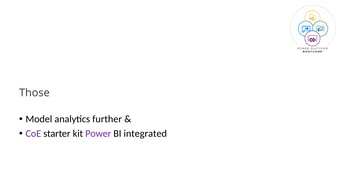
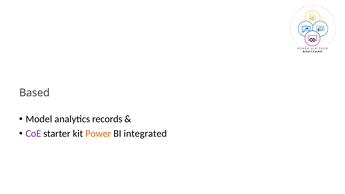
Those: Those -> Based (34, 93)
further: further -> records (107, 119)
Power colour: purple -> orange (98, 134)
